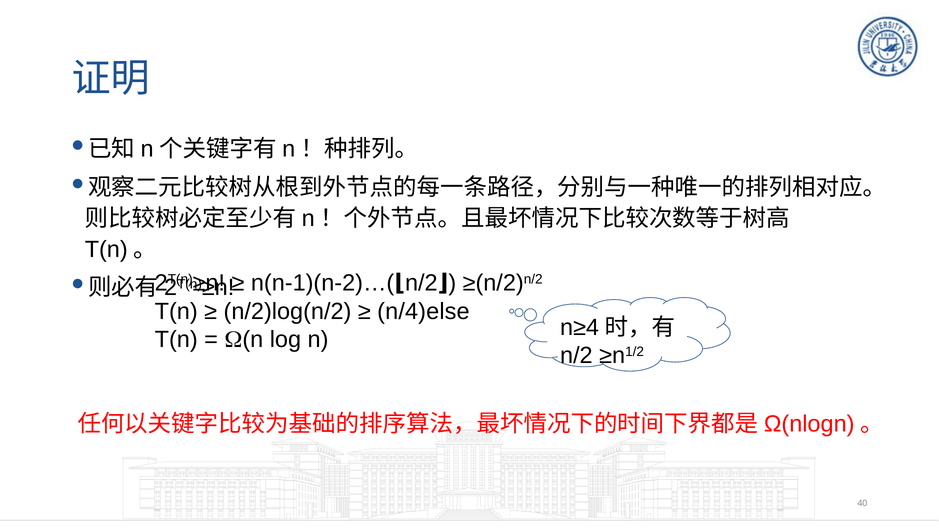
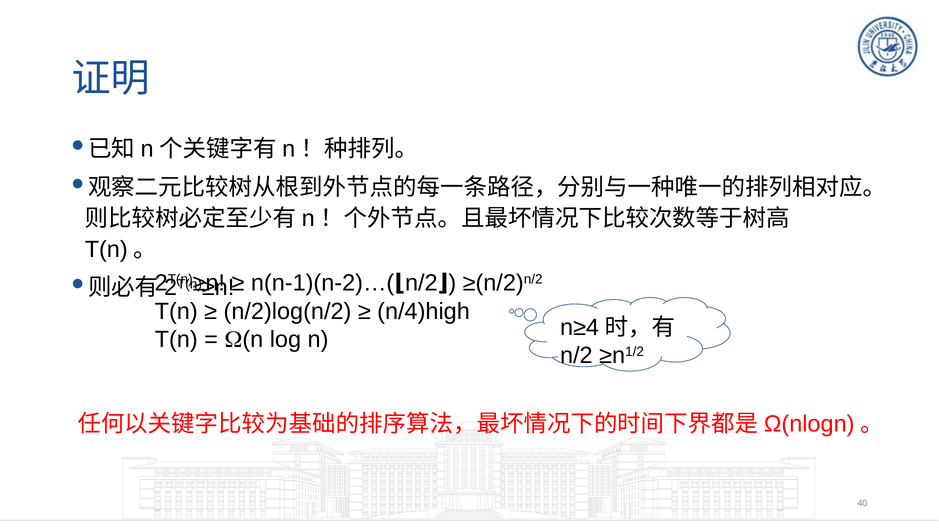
n/4)else: n/4)else -> n/4)high (424, 311)
